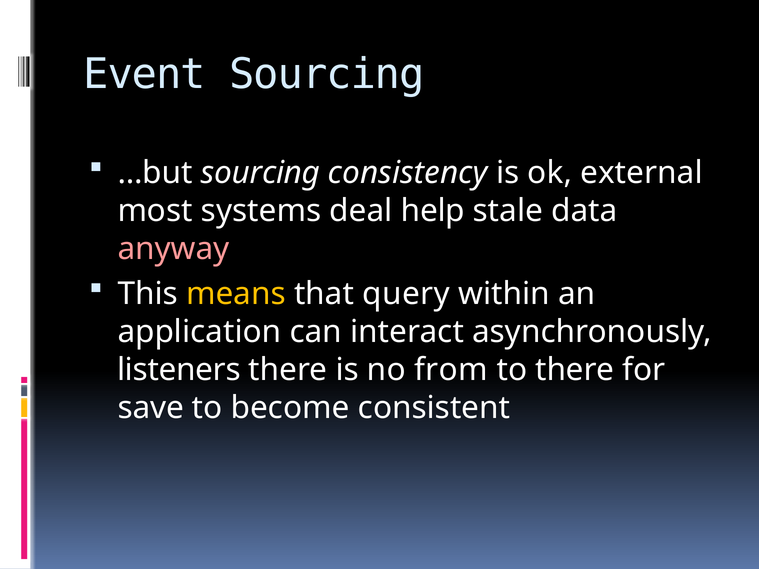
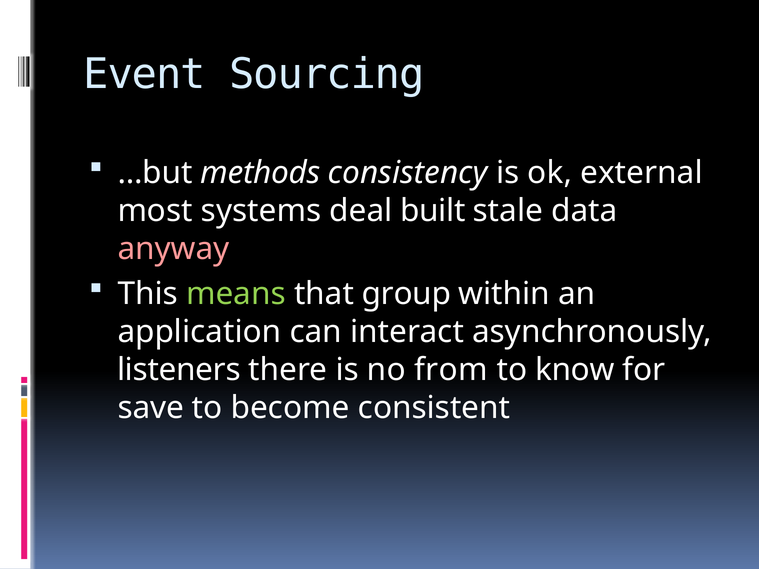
…but sourcing: sourcing -> methods (261, 173)
help: help -> built (433, 211)
means colour: yellow -> light green (236, 294)
query: query -> group (406, 294)
to there: there -> know (575, 370)
